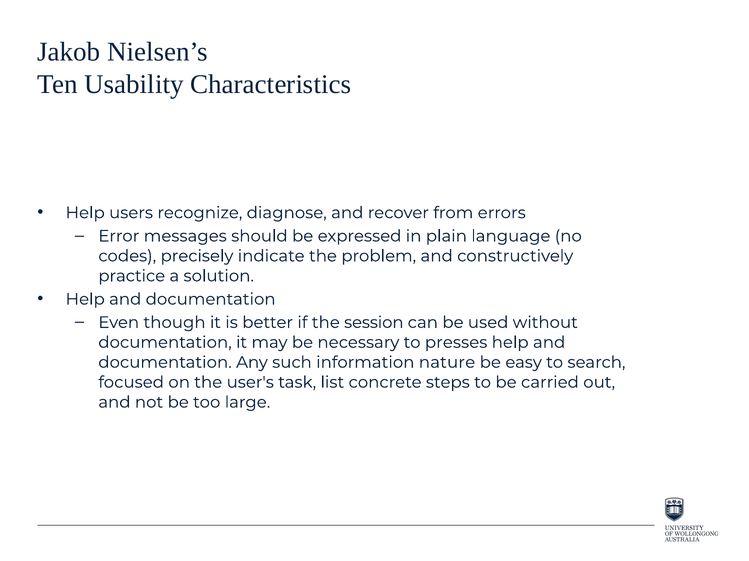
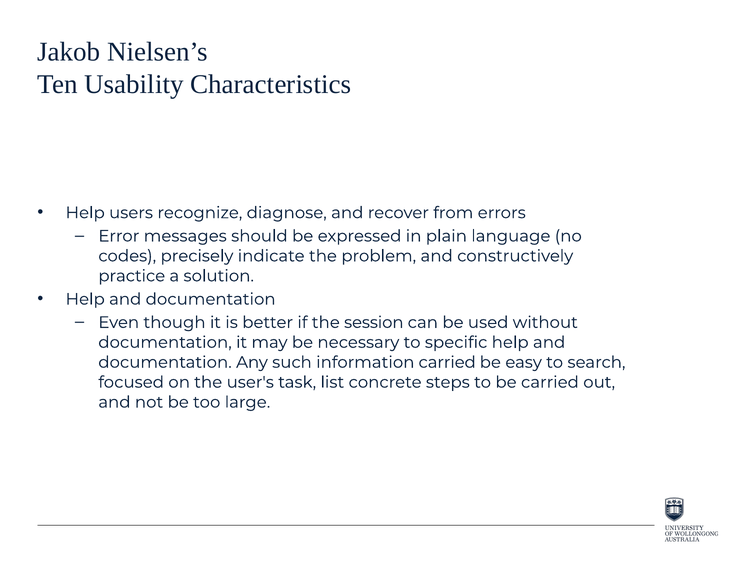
presses: presses -> specific (456, 343)
information nature: nature -> carried (447, 363)
